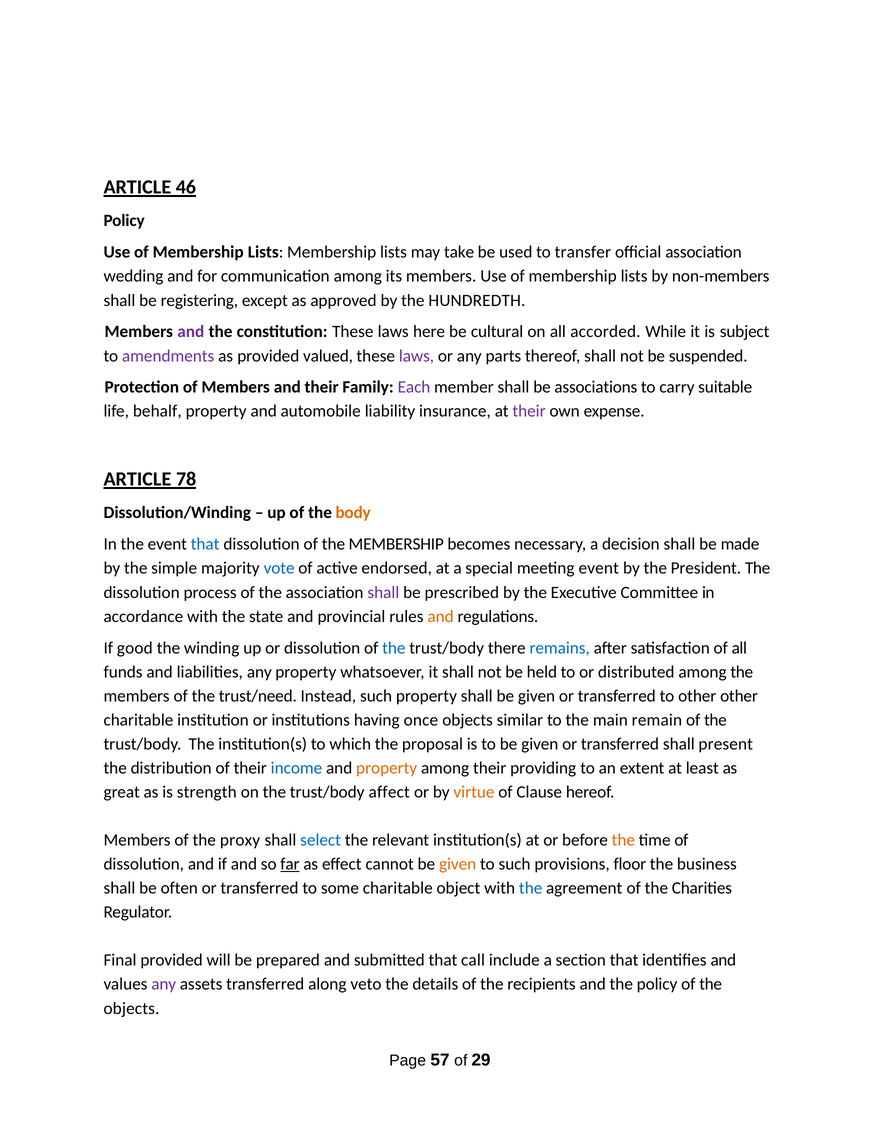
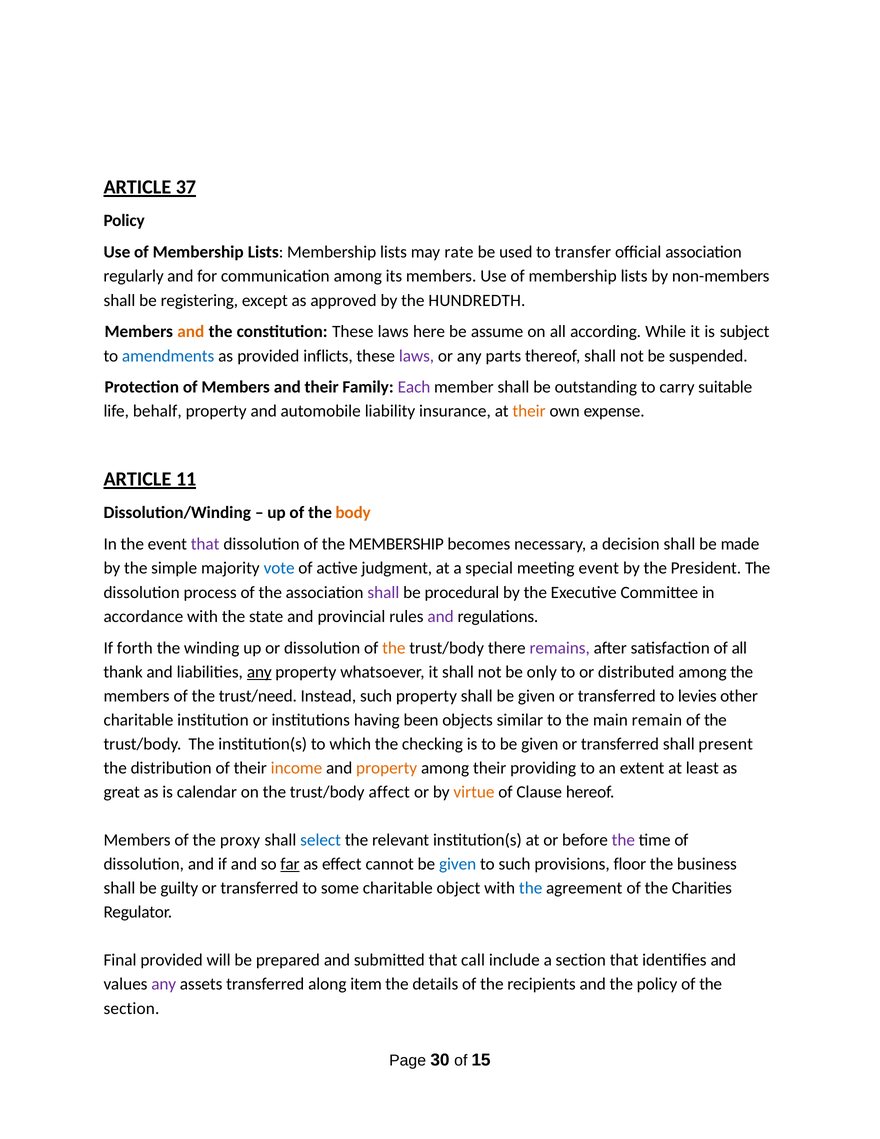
46: 46 -> 37 (186, 187)
take: take -> rate (459, 252)
wedding: wedding -> regularly (134, 276)
and colour: purple -> orange (191, 332)
cultural: cultural -> assume (497, 332)
accorded: accorded -> according (606, 332)
amendments colour: purple -> blue (168, 356)
valued: valued -> inflicts (328, 356)
associations: associations -> outstanding (596, 387)
their colour: purple -> orange (529, 411)
78: 78 -> 11 (186, 479)
that colour: blue -> purple (205, 544)
endorsed: endorsed -> judgment (397, 568)
prescribed: prescribed -> procedural (462, 592)
and colour: orange -> purple (441, 617)
good: good -> forth (135, 648)
the colour: blue -> orange (394, 648)
remains colour: blue -> purple (560, 648)
funds: funds -> thank (123, 672)
any underline: none -> present (259, 672)
held: held -> only (542, 672)
to other: other -> levies (697, 696)
once: once -> been (421, 720)
proposal: proposal -> checking (432, 744)
income colour: blue -> orange (296, 768)
strength: strength -> calendar (207, 792)
the colour: orange -> purple (623, 840)
given colour: orange -> blue (458, 864)
often: often -> guilty (179, 888)
veto: veto -> item (366, 984)
objects: objects -> section (131, 1008)
57: 57 -> 30 (440, 1060)
29: 29 -> 15 (481, 1060)
